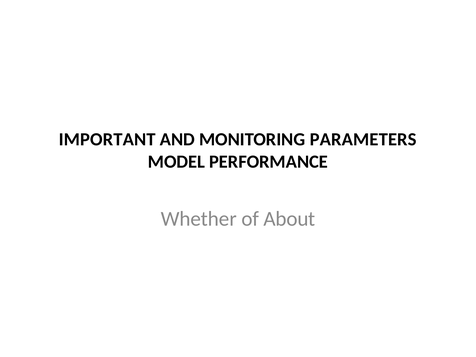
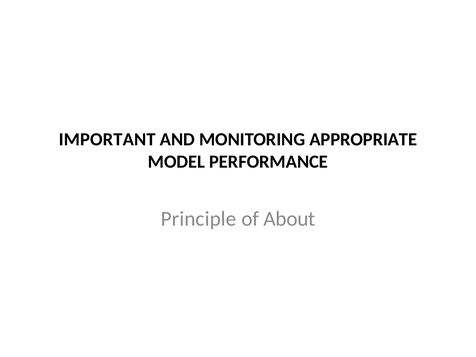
PARAMETERS: PARAMETERS -> APPROPRIATE (363, 139)
Whether: Whether -> Principle (199, 219)
